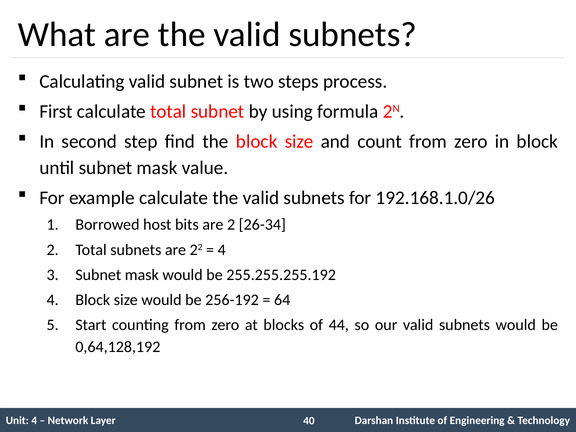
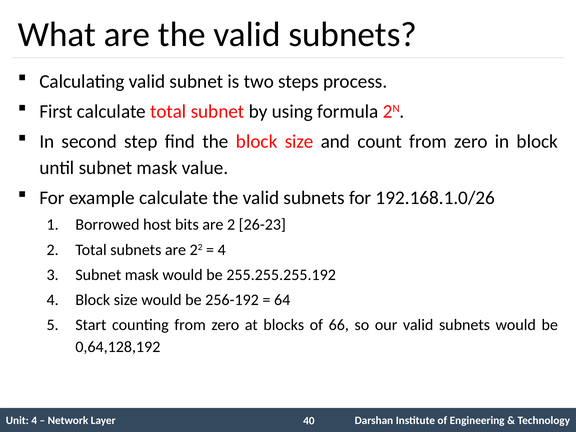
26-34: 26-34 -> 26-23 (262, 225)
44: 44 -> 66 (339, 325)
